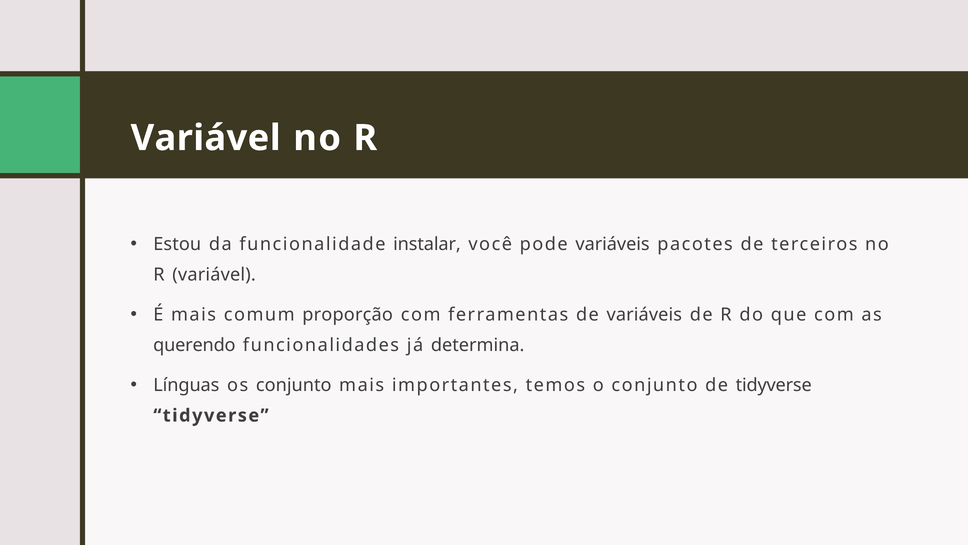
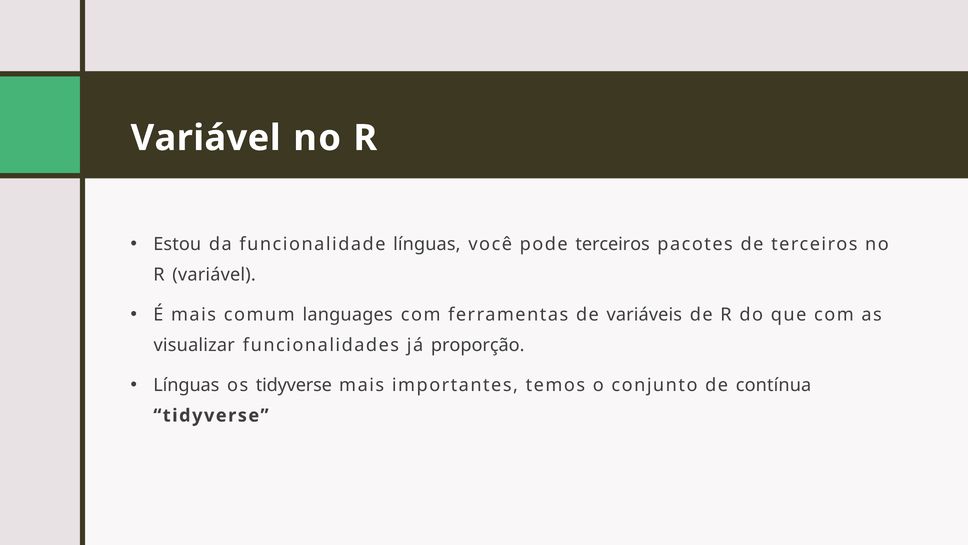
funcionalidade instalar: instalar -> línguas (427, 244)
pode variáveis: variáveis -> terceiros (613, 244)
proporção: proporção -> languages (348, 314)
querendo: querendo -> visualizar (194, 345)
determina: determina -> proporção (478, 345)
os conjunto: conjunto -> tidyverse (294, 385)
de tidyverse: tidyverse -> contínua (774, 385)
